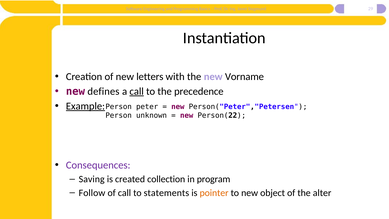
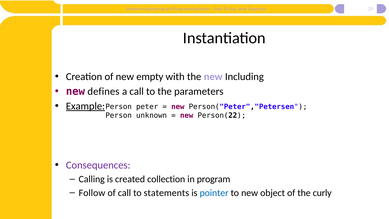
letters: letters -> empty (150, 77)
Vorname: Vorname -> Including (244, 77)
call underline: present -> none (137, 91)
precedence: precedence -> parameters (199, 91)
Saving: Saving -> Calling (92, 179)
pointer colour: orange -> blue (214, 193)
alter: alter -> curly (322, 193)
